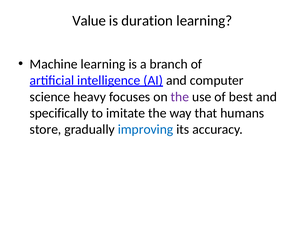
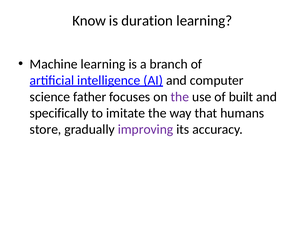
Value: Value -> Know (89, 21)
heavy: heavy -> father (90, 97)
best: best -> built (241, 97)
improving colour: blue -> purple (146, 129)
